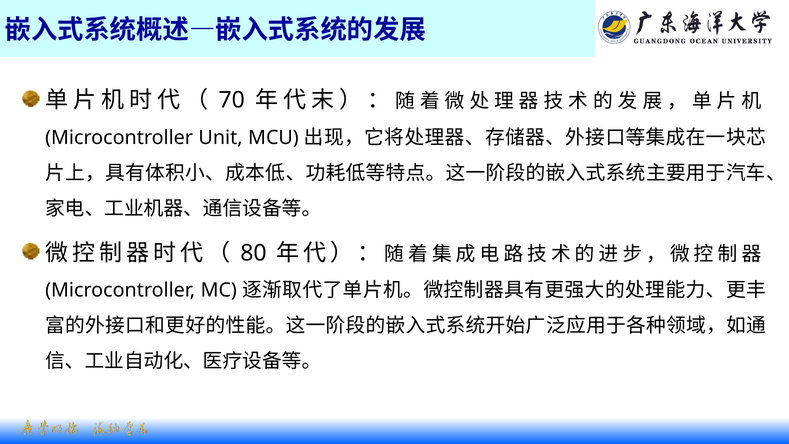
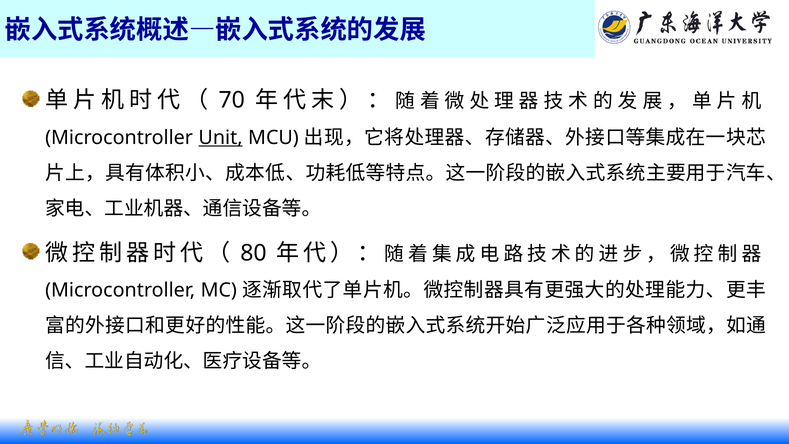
Unit underline: none -> present (221, 138)
